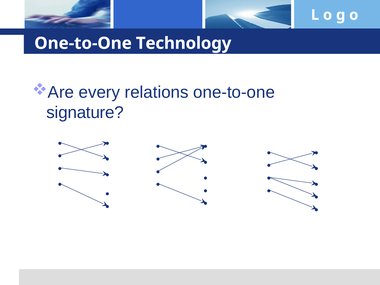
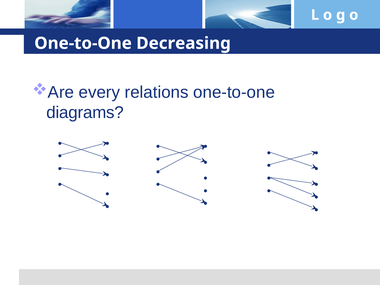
Technology: Technology -> Decreasing (184, 43)
signature: signature -> diagrams (85, 113)
